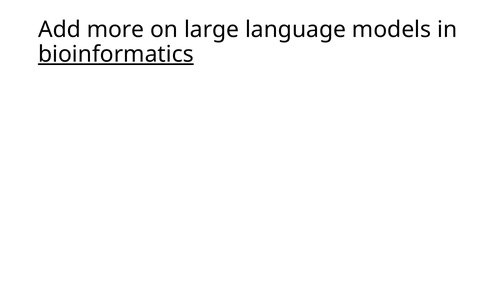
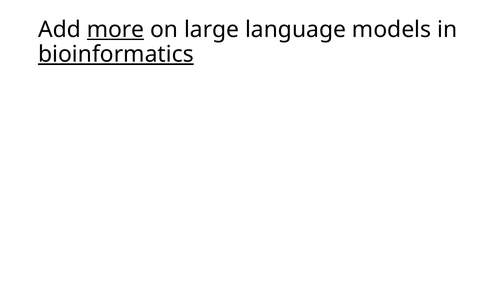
more underline: none -> present (116, 30)
